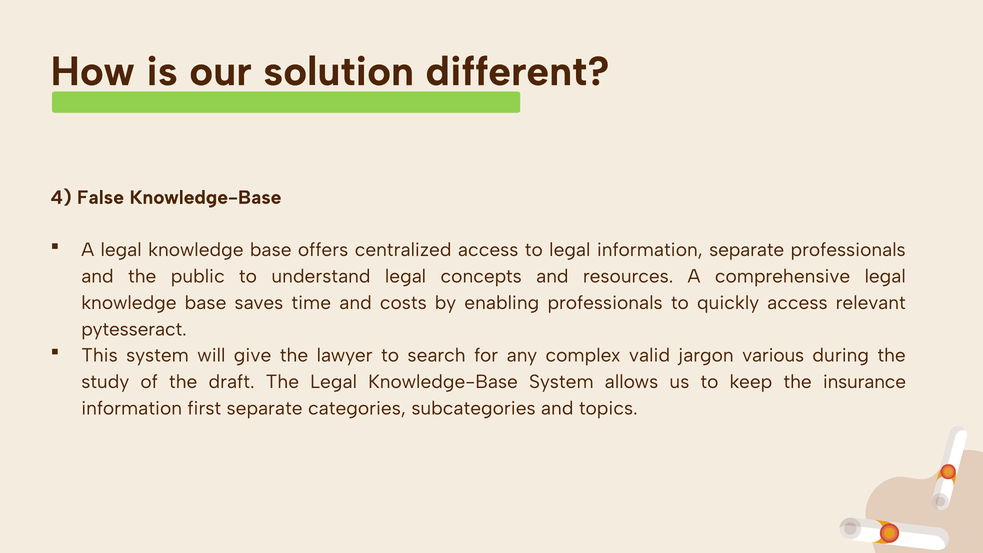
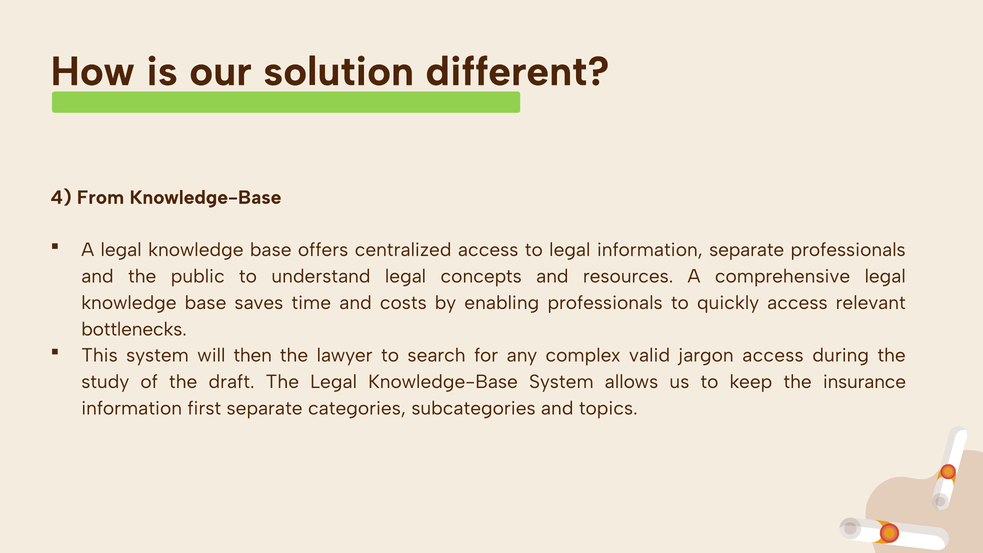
False: False -> From (100, 197)
pytesseract: pytesseract -> bottlenecks (134, 329)
give: give -> then (253, 356)
jargon various: various -> access (773, 356)
